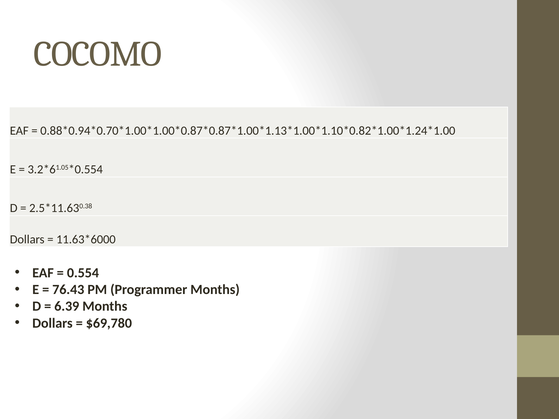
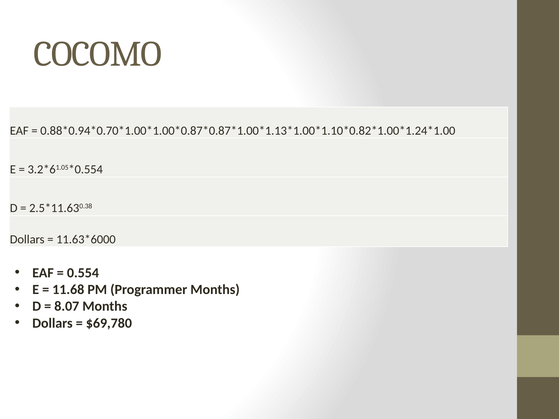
76.43: 76.43 -> 11.68 (68, 290)
6.39: 6.39 -> 8.07 (67, 306)
